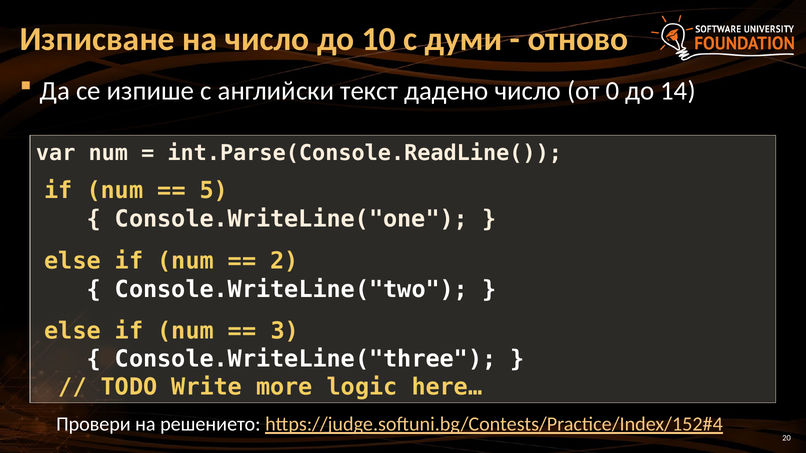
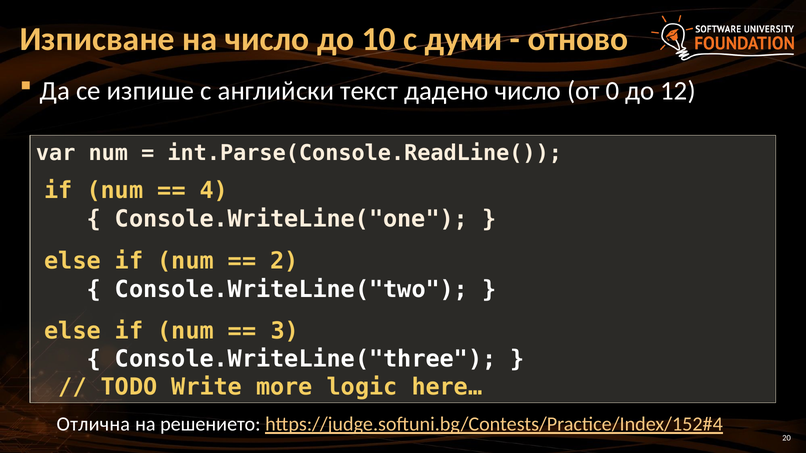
14: 14 -> 12 (678, 91)
5: 5 -> 4 (214, 191)
Провери: Провери -> Отлична (93, 425)
